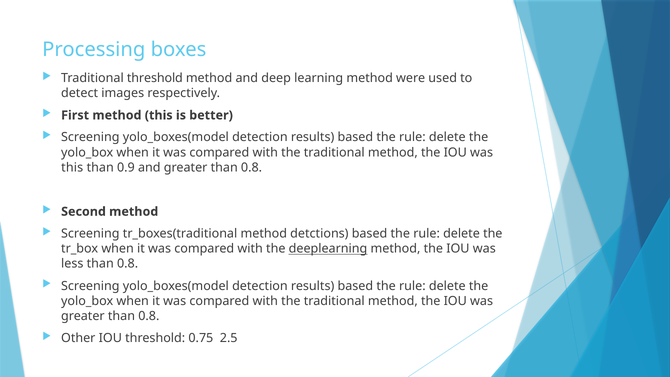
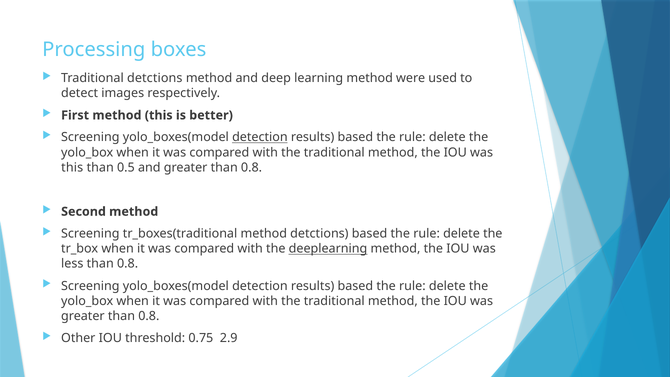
Traditional threshold: threshold -> detctions (155, 78)
detection underline: none -> present (260, 137)
0.9: 0.9 -> 0.5 (126, 167)
2.5: 2.5 -> 2.9 (229, 338)
